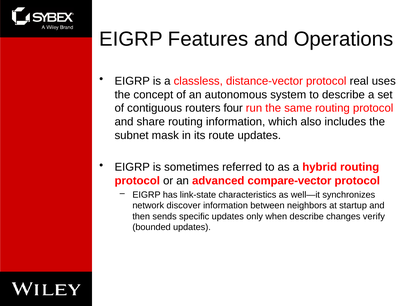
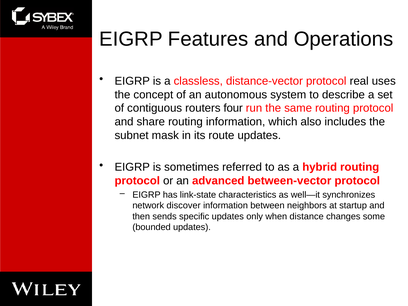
compare-vector: compare-vector -> between-vector (289, 181)
when describe: describe -> distance (307, 216)
verify: verify -> some (374, 216)
